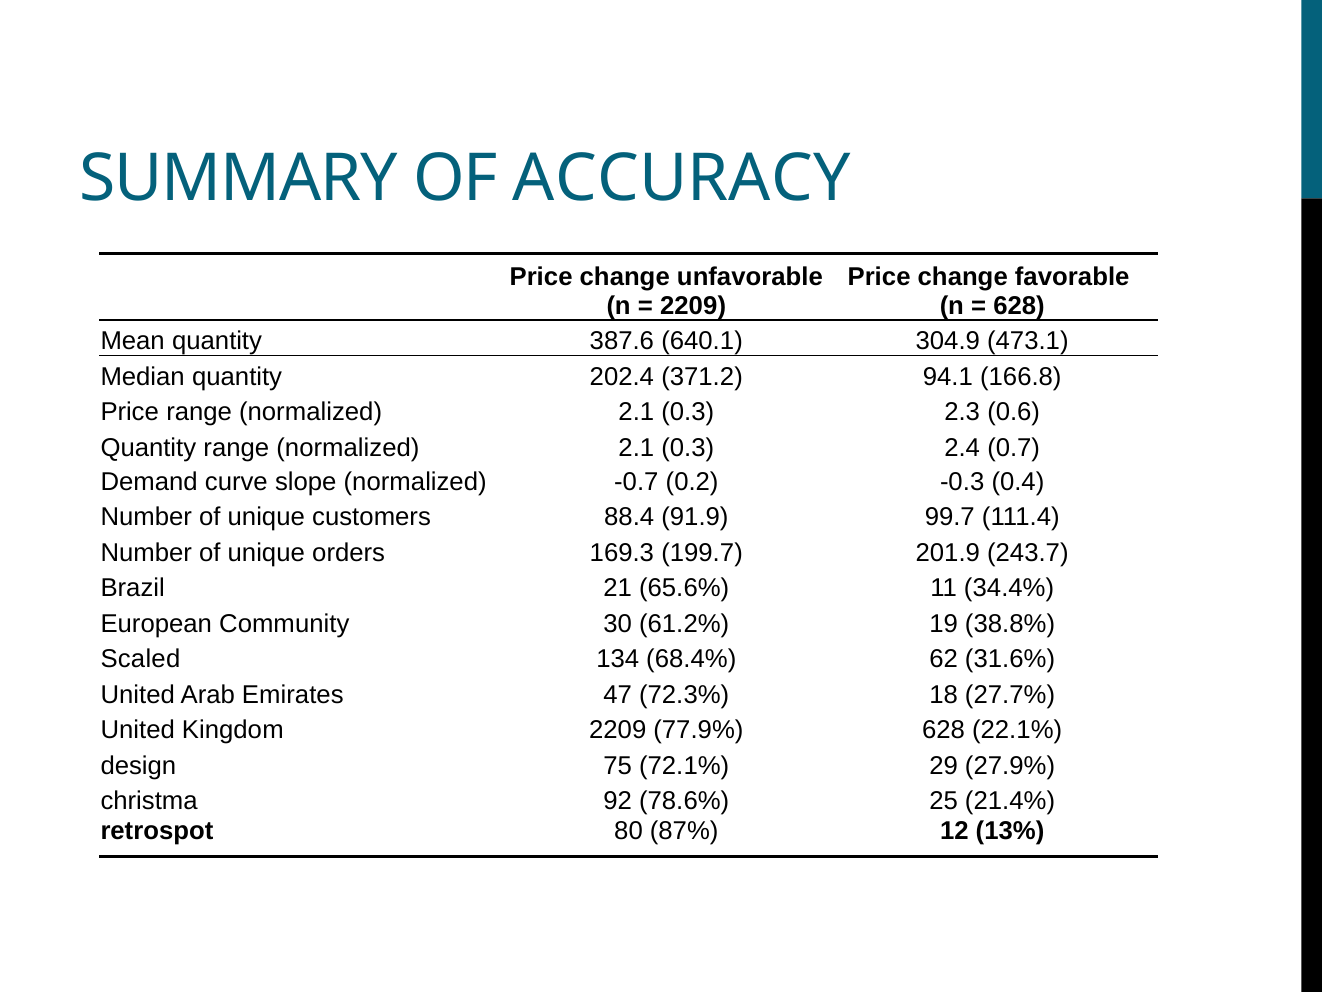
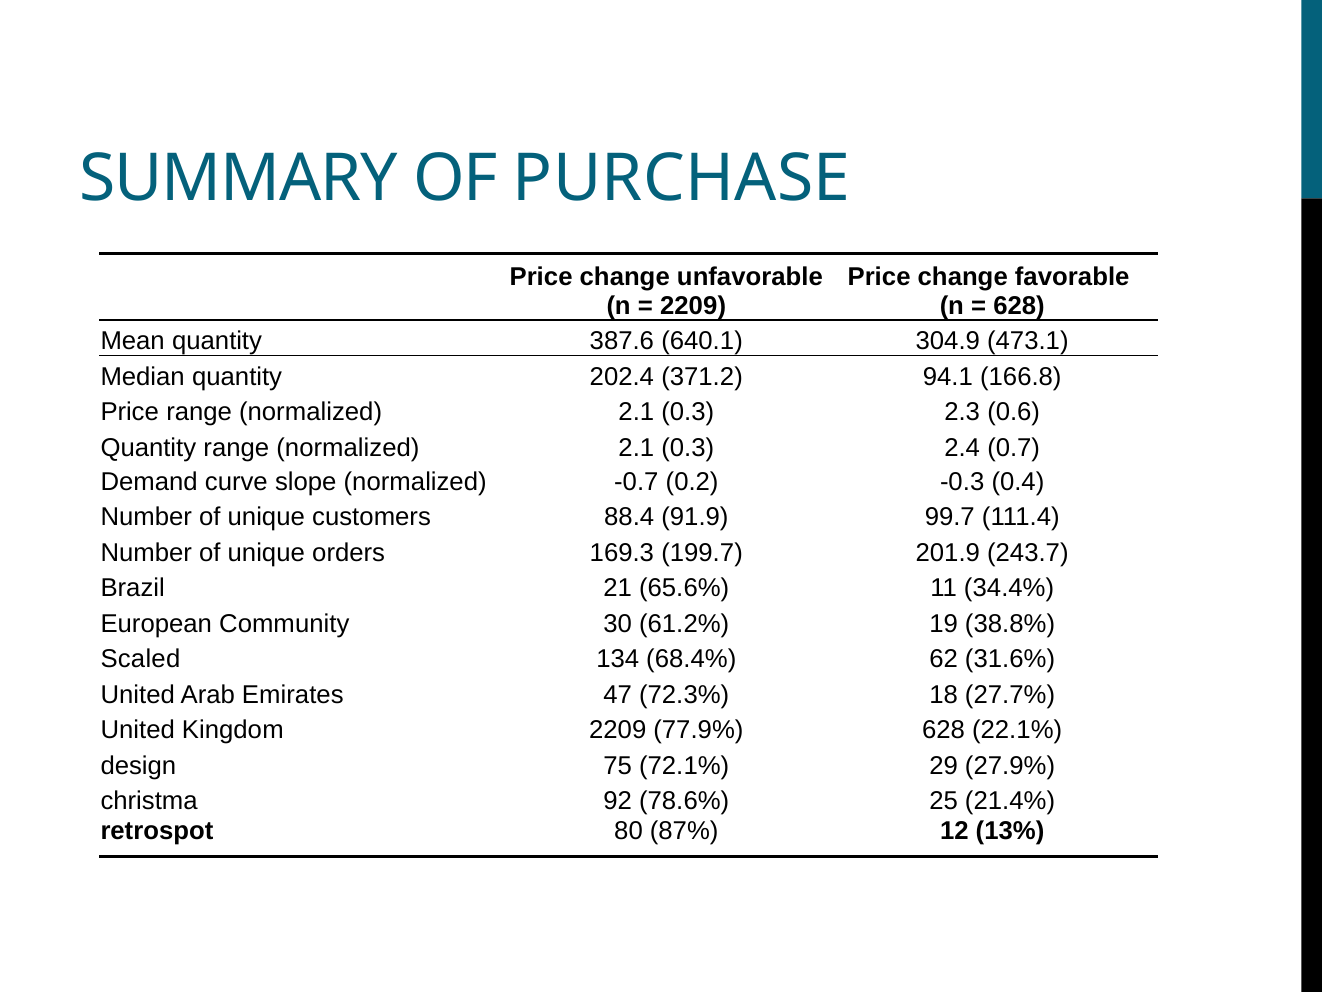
ACCURACY: ACCURACY -> PURCHASE (682, 179)
